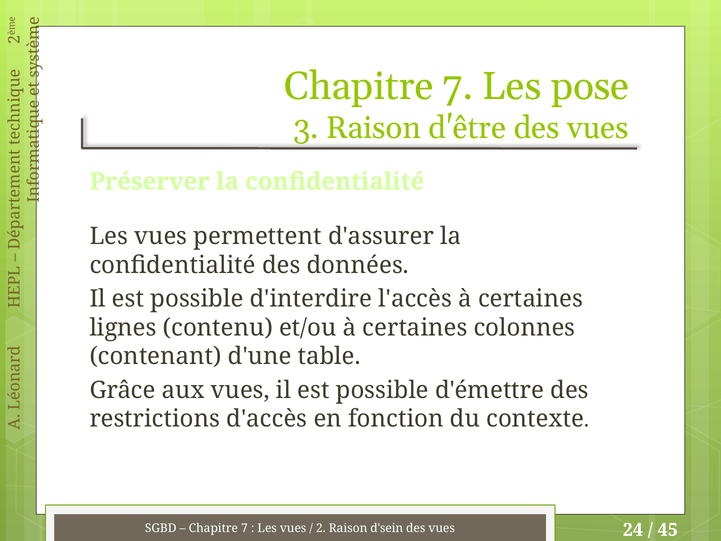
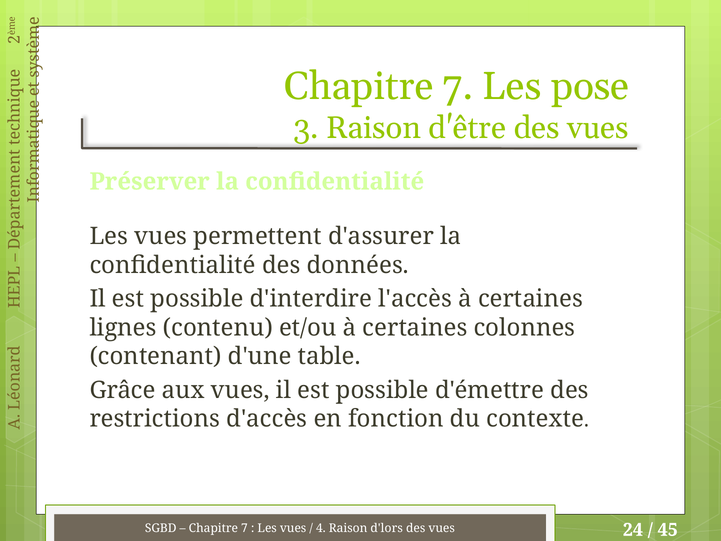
2: 2 -> 4 (321, 528)
d'sein: d'sein -> d'lors (387, 528)
